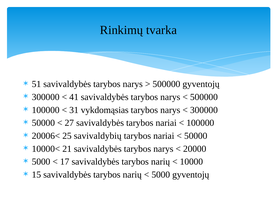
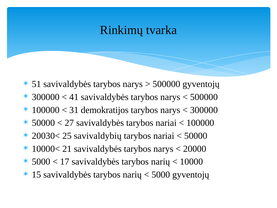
vykdomąsias: vykdomąsias -> demokratijos (105, 110)
20006<: 20006< -> 20030< (46, 136)
